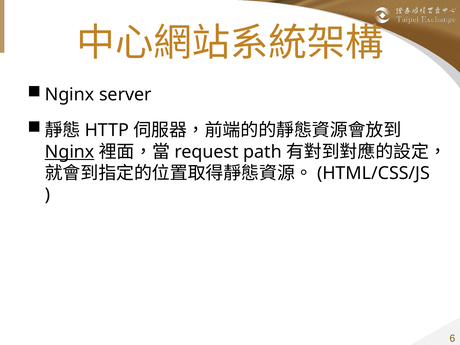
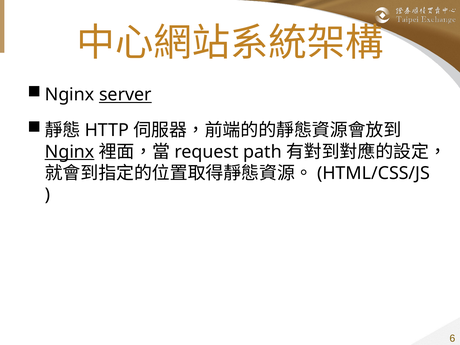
server underline: none -> present (125, 95)
